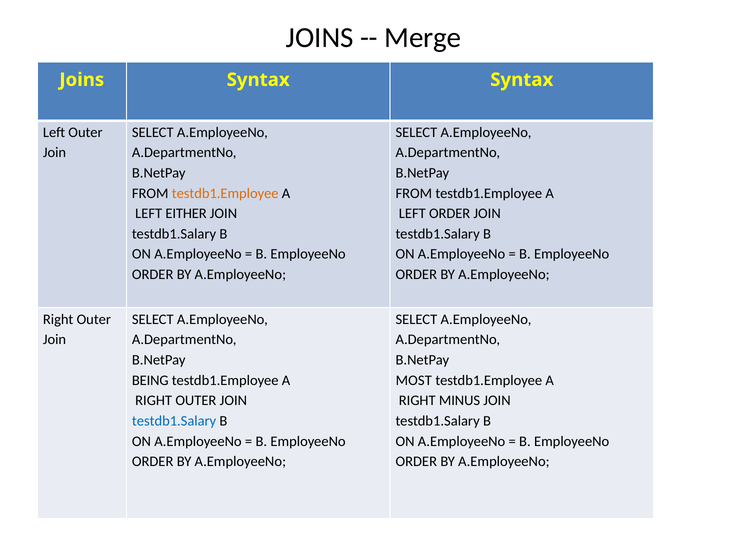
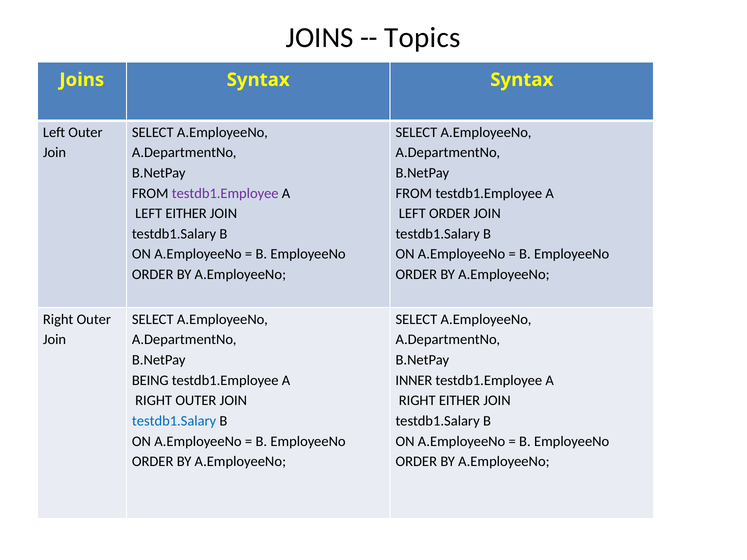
Merge: Merge -> Topics (423, 38)
testdb1.Employee colour: orange -> purple (225, 193)
MOST: MOST -> INNER (414, 380)
RIGHT MINUS: MINUS -> EITHER (460, 401)
